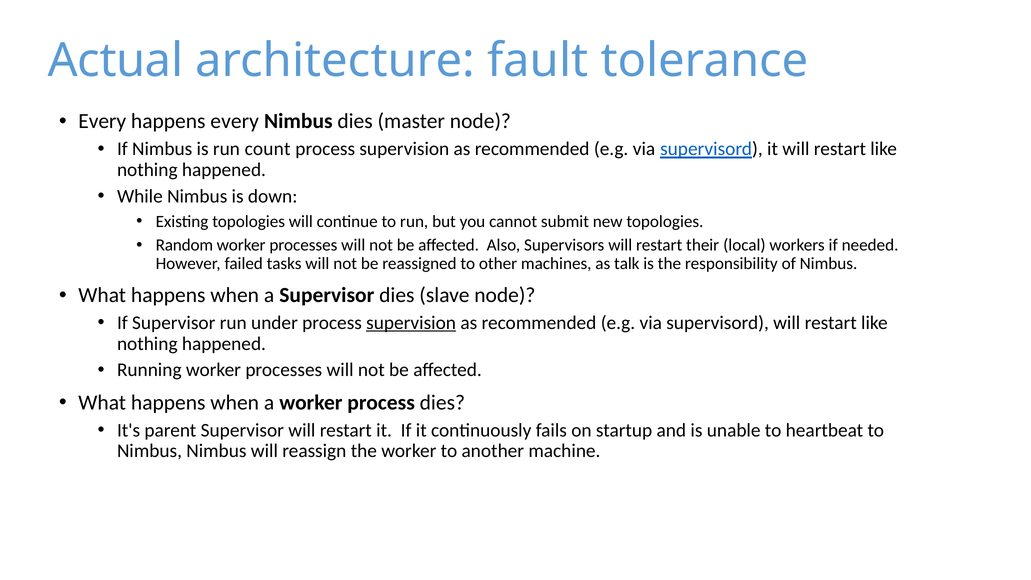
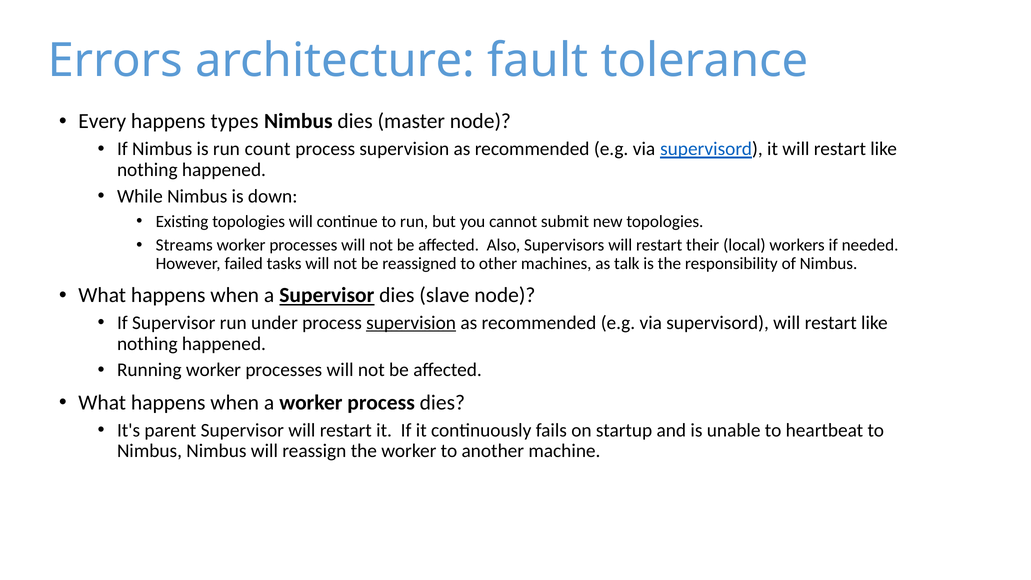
Actual: Actual -> Errors (115, 61)
happens every: every -> types (235, 121)
Random: Random -> Streams (184, 245)
Supervisor underline: none -> present (327, 295)
